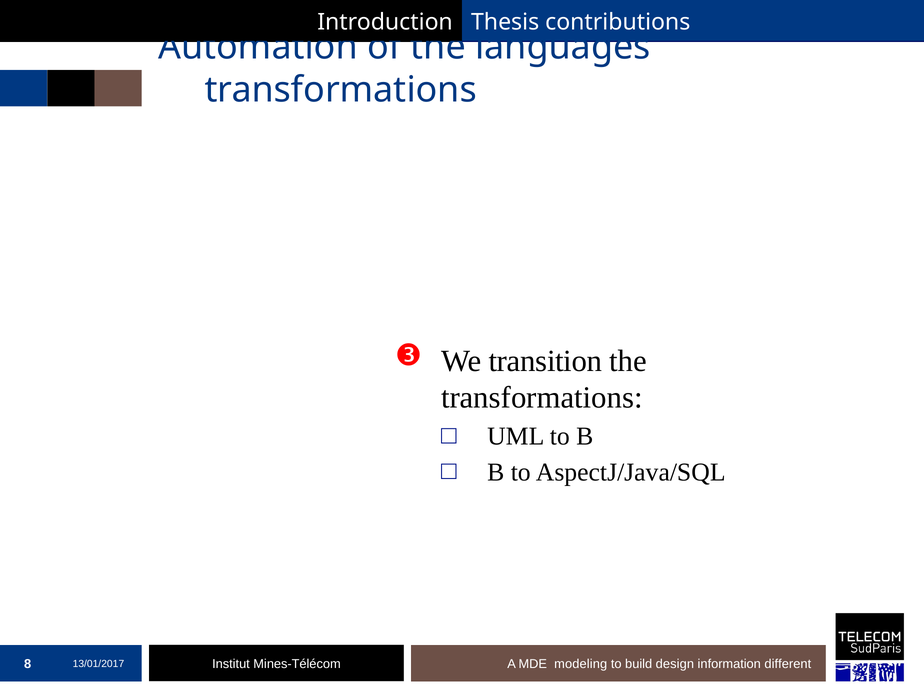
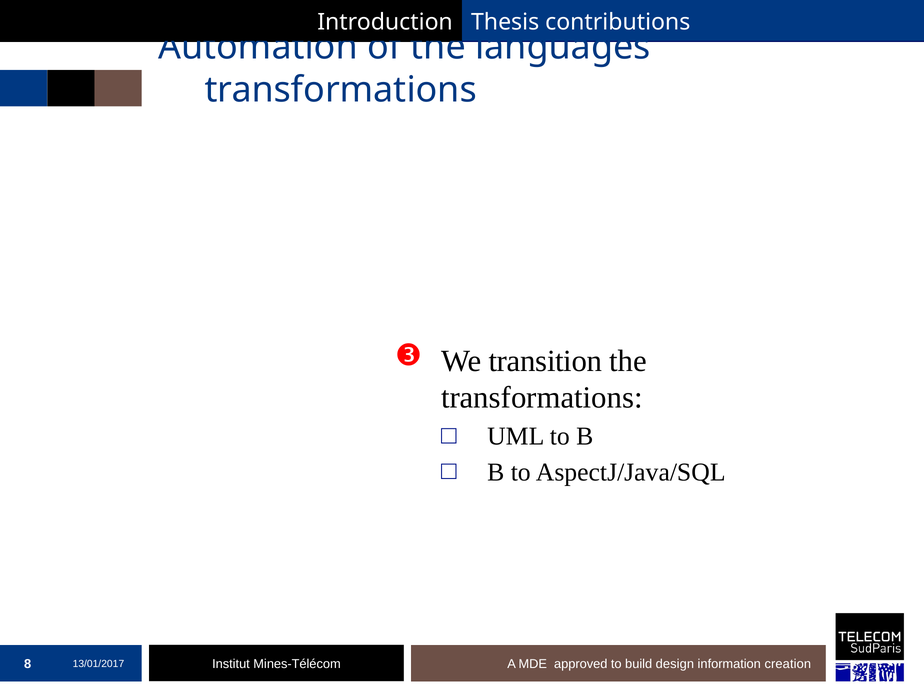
modeling: modeling -> approved (581, 664)
different: different -> creation (788, 664)
